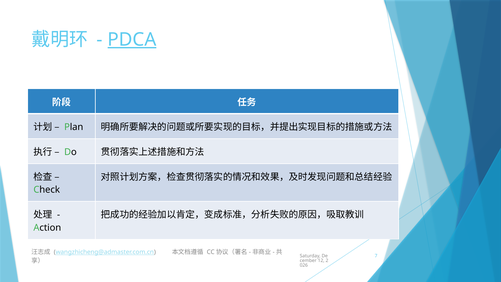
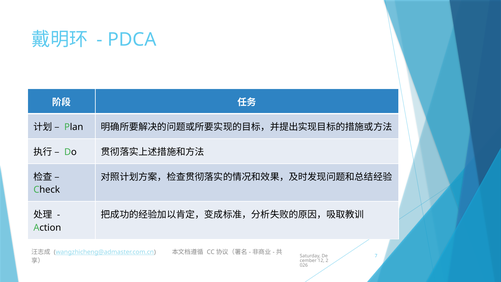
PDCA underline: present -> none (132, 40)
